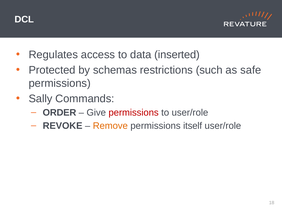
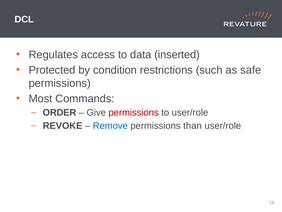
schemas: schemas -> condition (115, 70)
Sally: Sally -> Most (41, 98)
Remove colour: orange -> blue (110, 125)
itself: itself -> than (193, 125)
